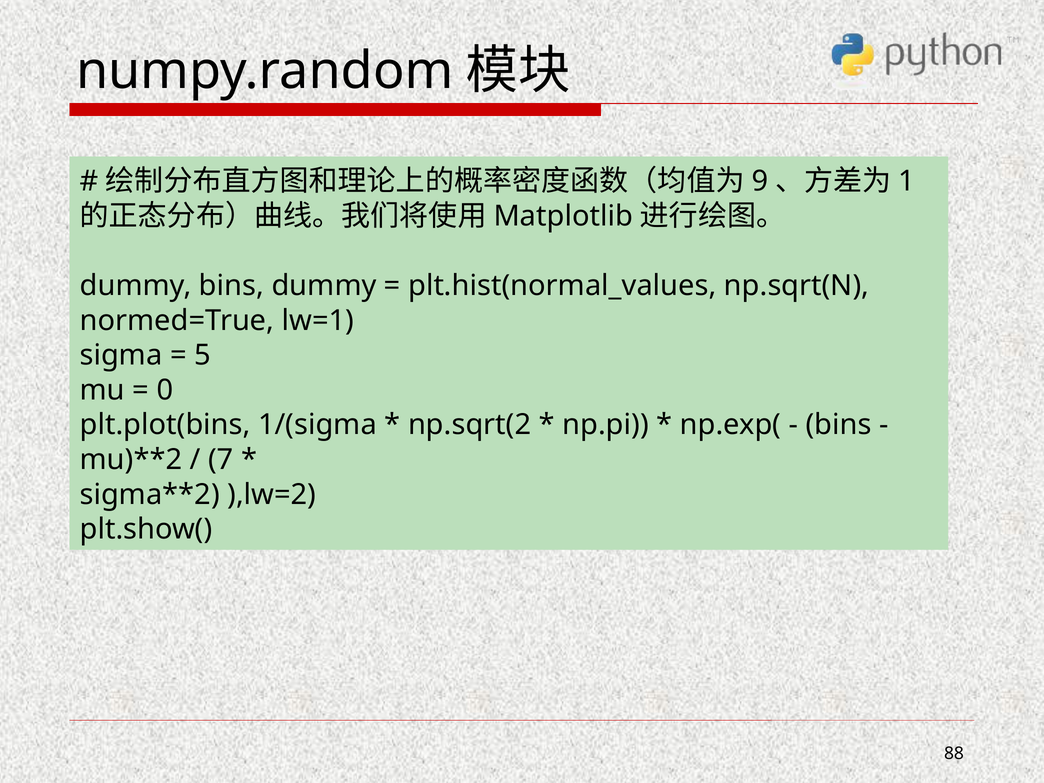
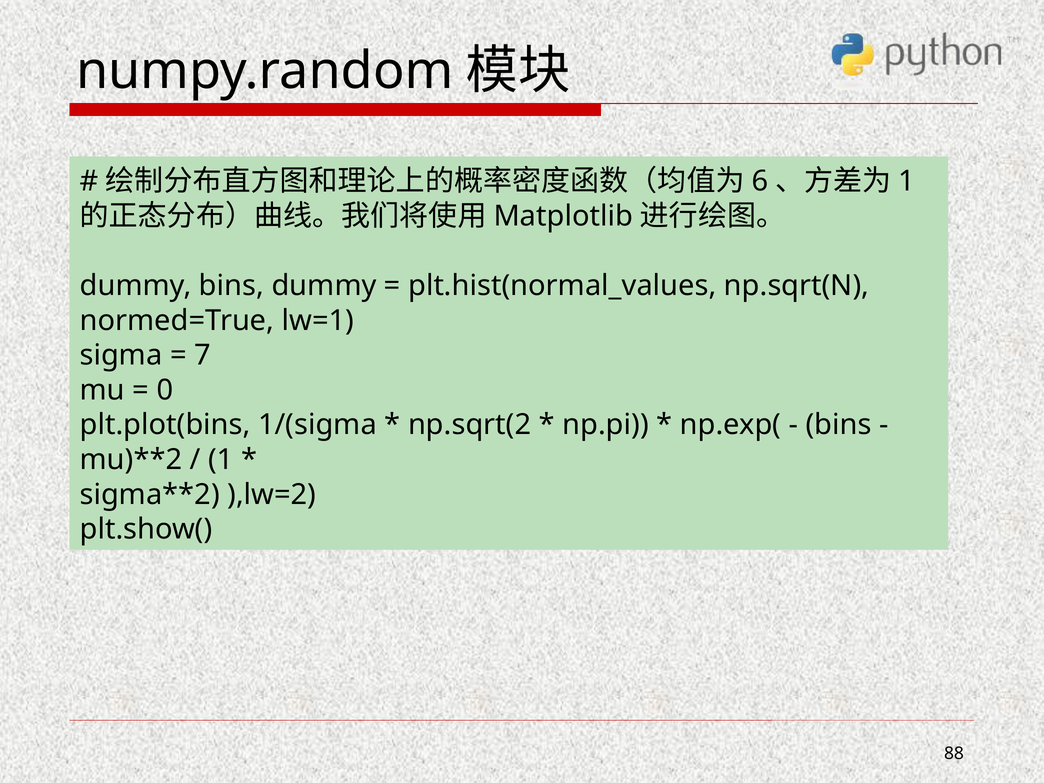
9: 9 -> 6 (760, 181)
5: 5 -> 7 (202, 355)
7: 7 -> 1 (221, 460)
